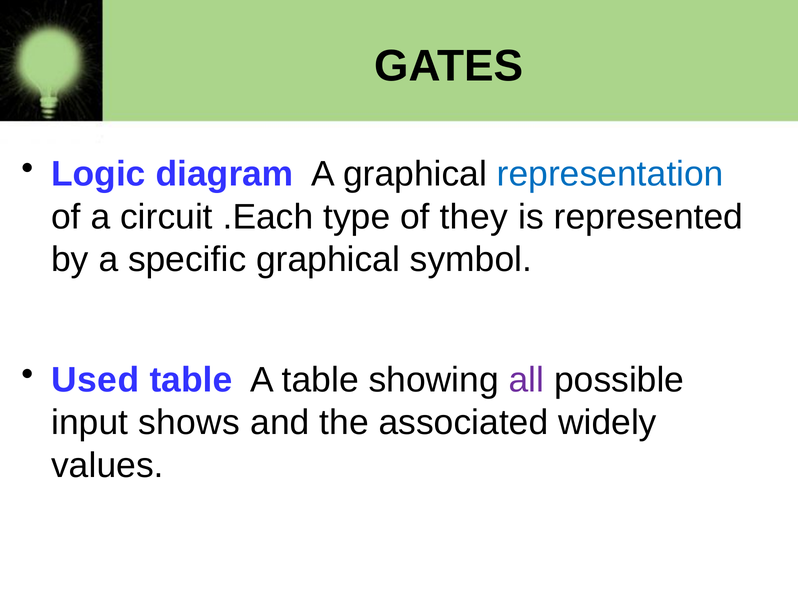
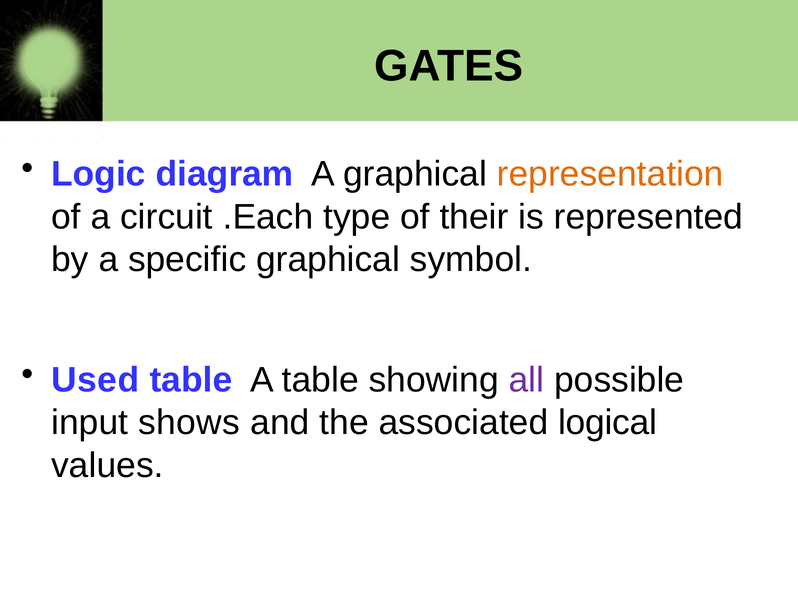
representation colour: blue -> orange (610, 174)
they: they -> their (474, 217)
widely: widely -> logical (608, 422)
